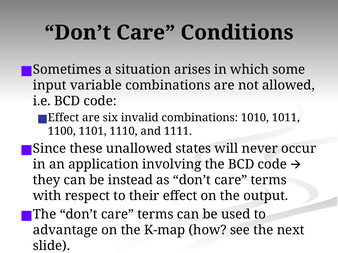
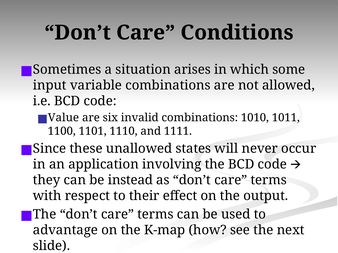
Effect: Effect -> Value (63, 118)
